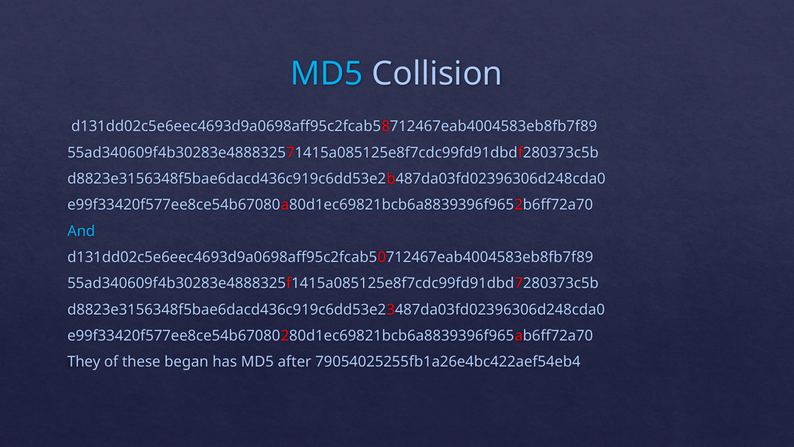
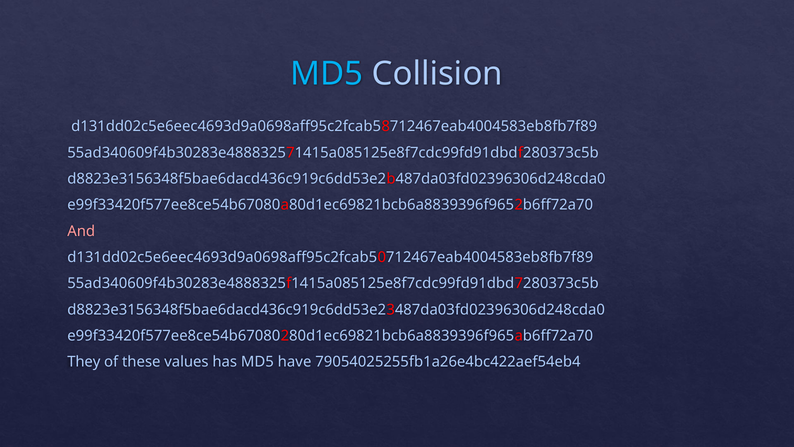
And colour: light blue -> pink (81, 231)
began: began -> values (186, 362)
after: after -> have (295, 362)
